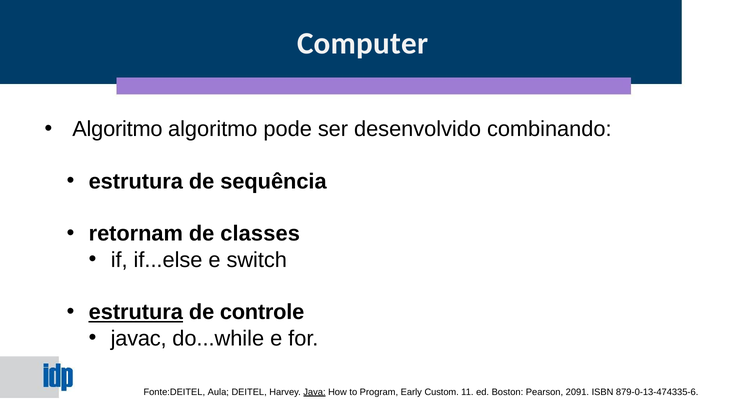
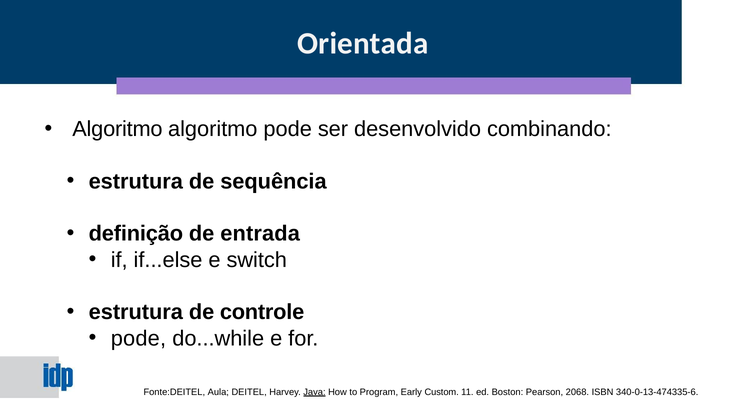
Computer: Computer -> Orientada (363, 44)
retornam: retornam -> definição (136, 234)
classes: classes -> entrada (260, 234)
estrutura underline: present -> none (136, 312)
javac: javac -> pode (138, 339)
2091: 2091 -> 2068 (577, 392)
879-0-13-474335-6: 879-0-13-474335-6 -> 340-0-13-474335-6 (657, 392)
